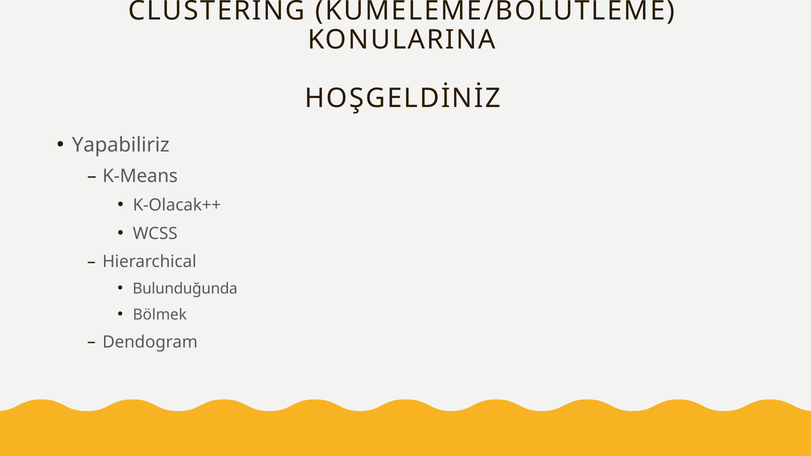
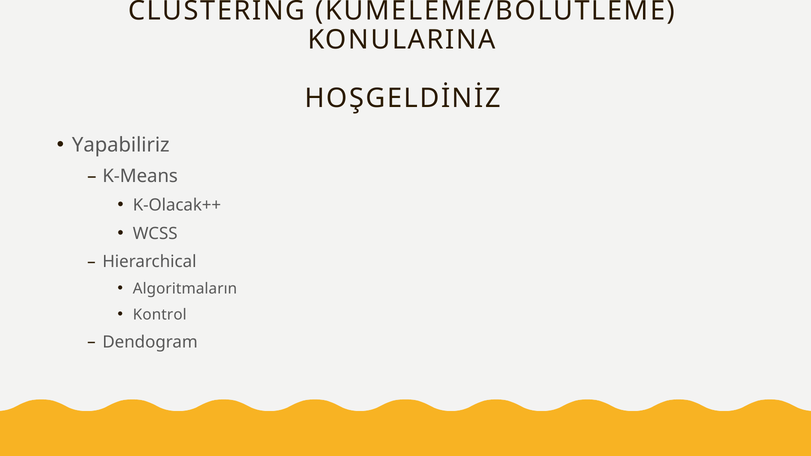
Bulunduğunda: Bulunduğunda -> Algoritmaların (185, 289)
Bölmek: Bölmek -> Kontrol (160, 315)
